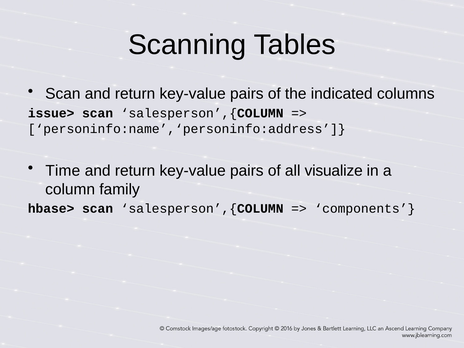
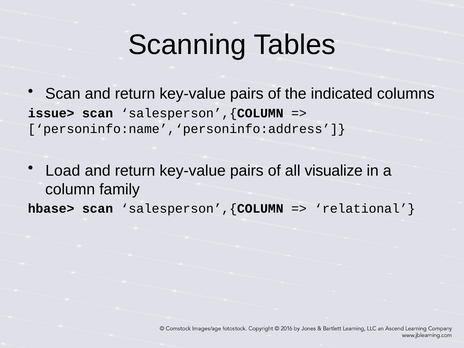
Time: Time -> Load (63, 171)
components: components -> relational (365, 209)
